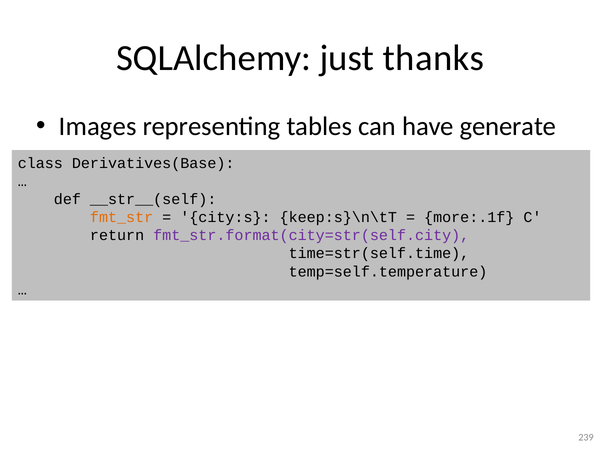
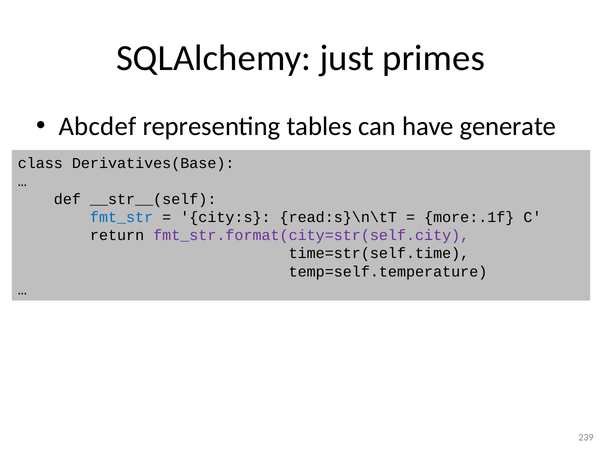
thanks: thanks -> primes (434, 58)
Images: Images -> Abcdef (98, 126)
fmt_str colour: orange -> blue (122, 217)
keep:s}\n\tT: keep:s}\n\tT -> read:s}\n\tT (338, 217)
